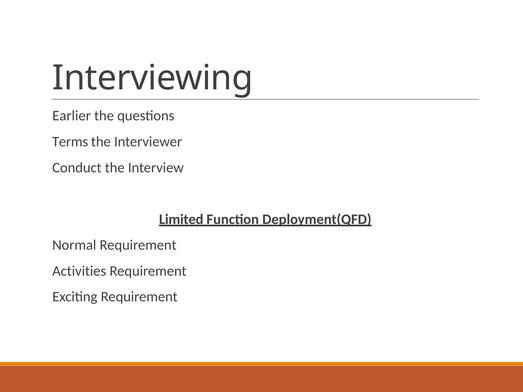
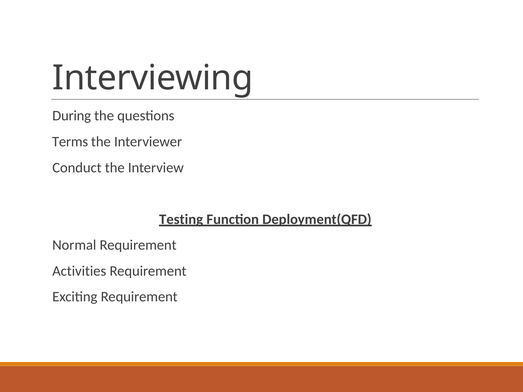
Earlier: Earlier -> During (72, 116)
Limited: Limited -> Testing (181, 219)
